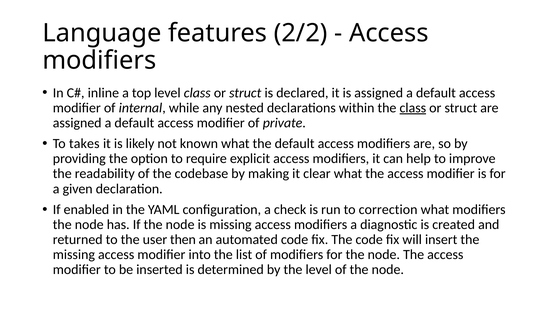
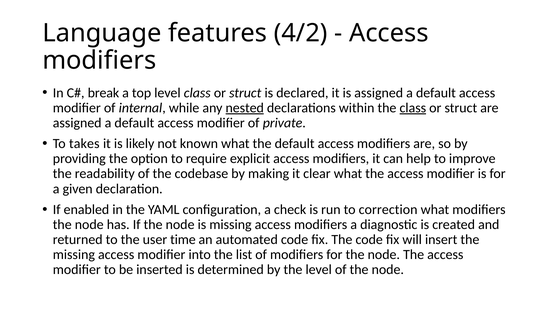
2/2: 2/2 -> 4/2 (301, 33)
inline: inline -> break (103, 93)
nested underline: none -> present (245, 108)
then: then -> time (183, 239)
